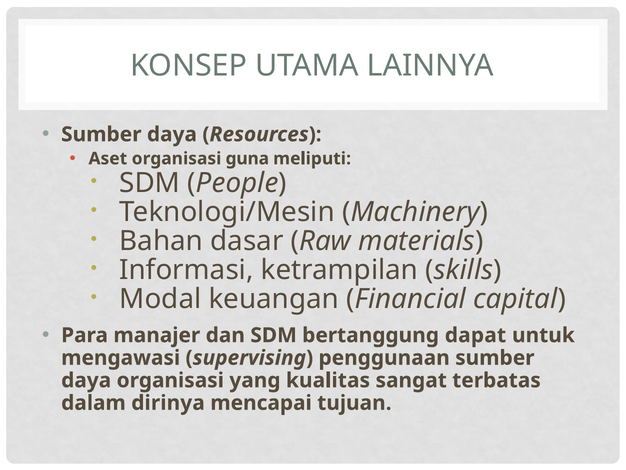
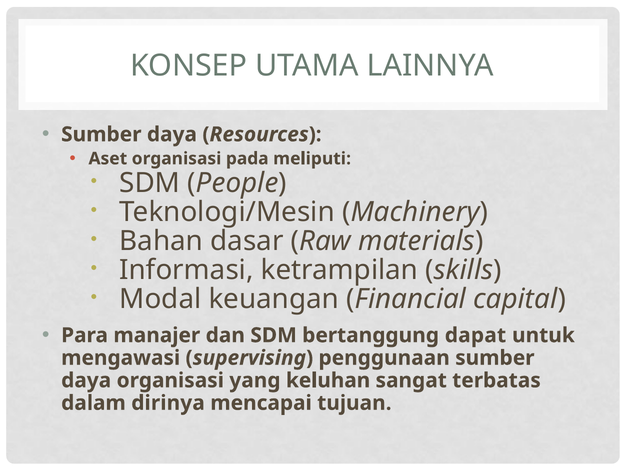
guna: guna -> pada (247, 158)
kualitas: kualitas -> keluhan (328, 380)
